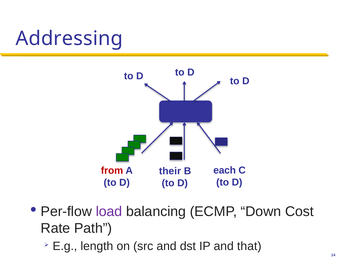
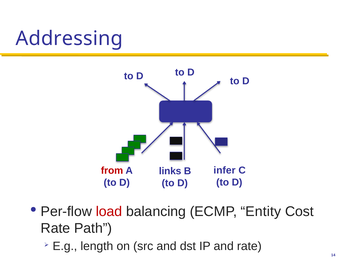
each: each -> infer (225, 170)
their: their -> links (170, 171)
load colour: purple -> red (109, 212)
Down: Down -> Entity (261, 212)
and that: that -> rate (249, 246)
